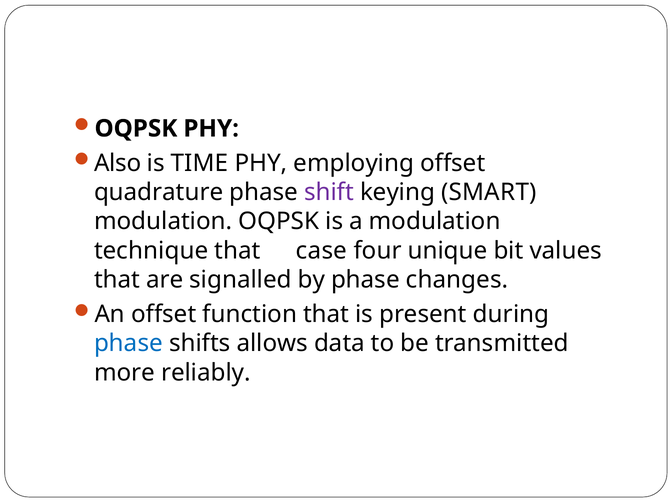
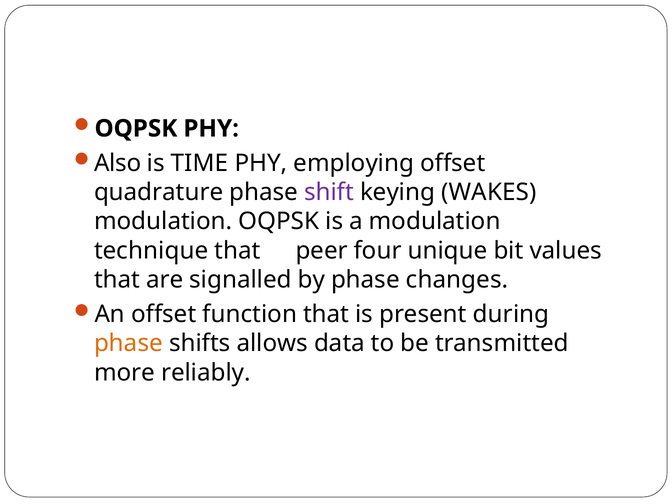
SMART: SMART -> WAKES (489, 192)
case: case -> peer (322, 251)
phase colour: blue -> orange (128, 343)
